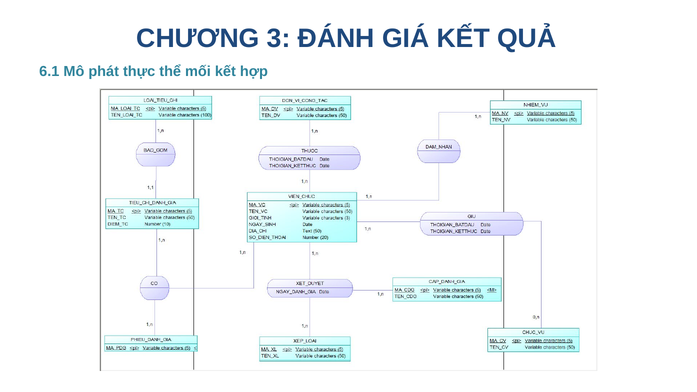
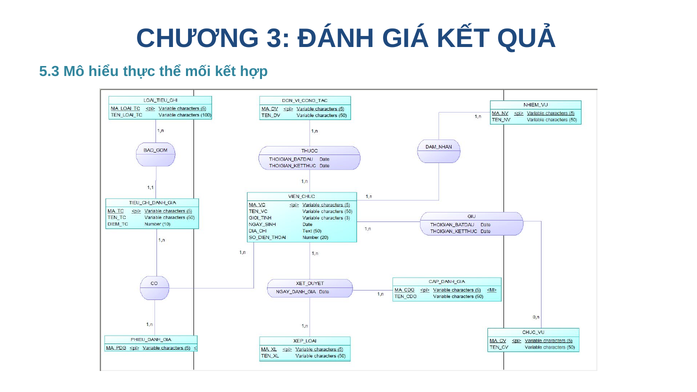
6.1: 6.1 -> 5.3 (49, 71)
phát: phát -> hiểu (104, 71)
